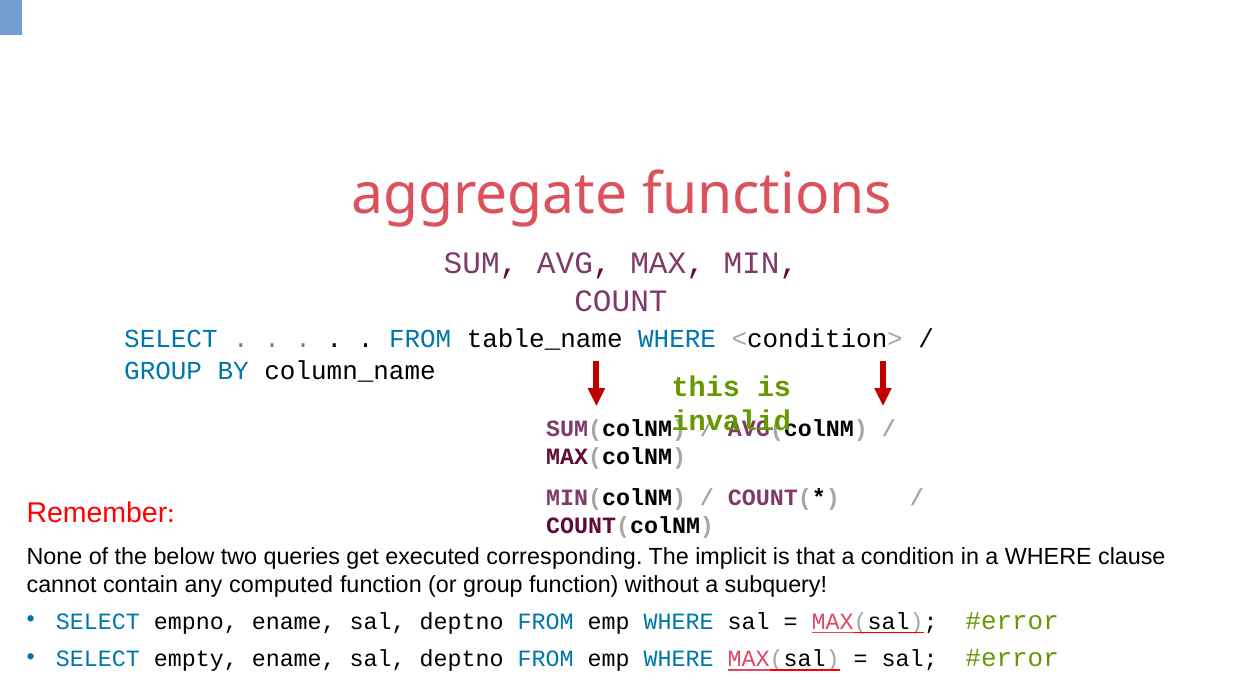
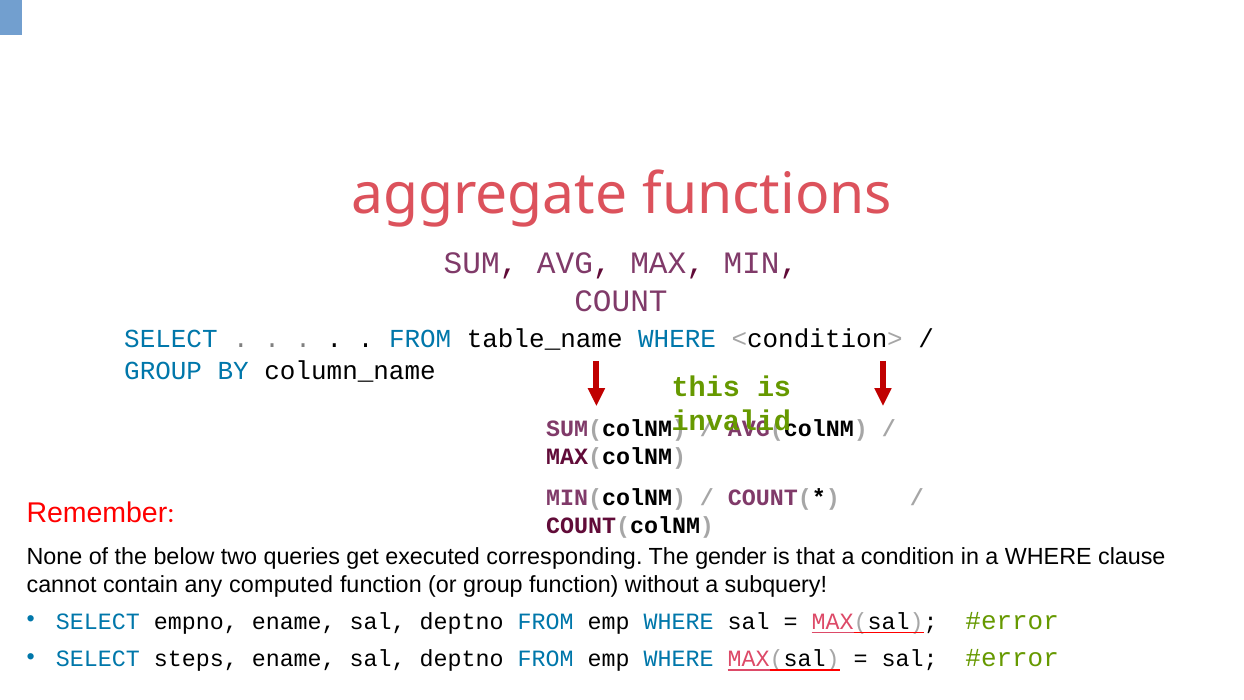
implicit: implicit -> gender (731, 556)
empty: empty -> steps (196, 658)
